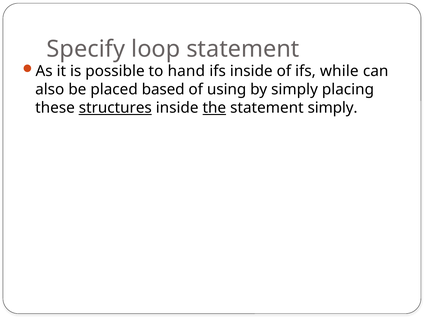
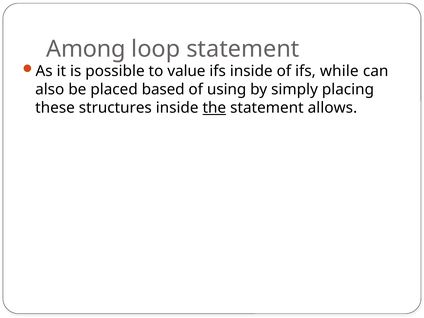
Specify: Specify -> Among (86, 49)
hand: hand -> value (186, 71)
structures underline: present -> none (115, 108)
statement simply: simply -> allows (332, 108)
